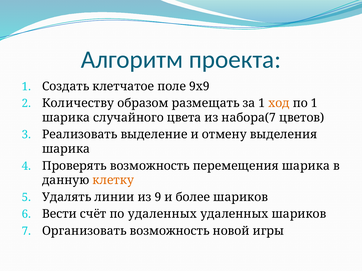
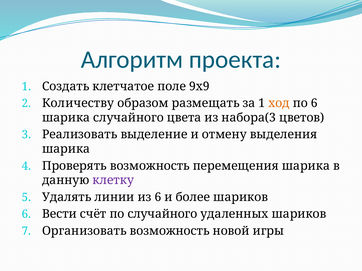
по 1: 1 -> 6 (314, 103)
набора(7: набора(7 -> набора(3 (249, 118)
клетку colour: orange -> purple (113, 181)
из 9: 9 -> 6 (158, 197)
по удаленных: удаленных -> случайного (162, 214)
